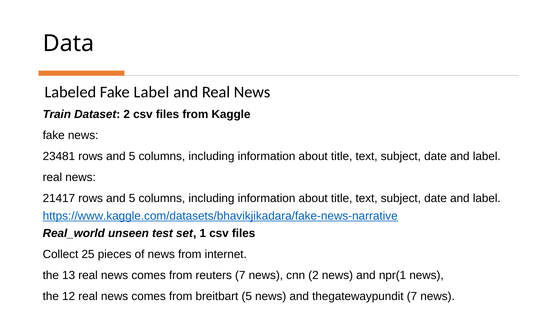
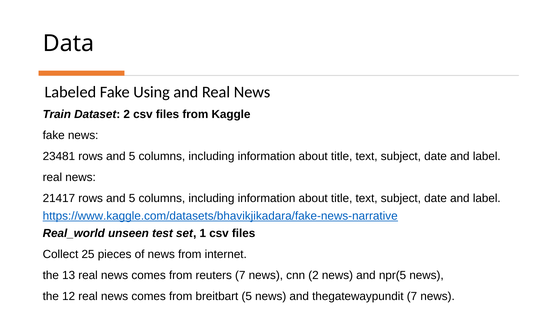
Fake Label: Label -> Using (152, 92)
npr(1: npr(1 -> npr(5 (393, 275)
